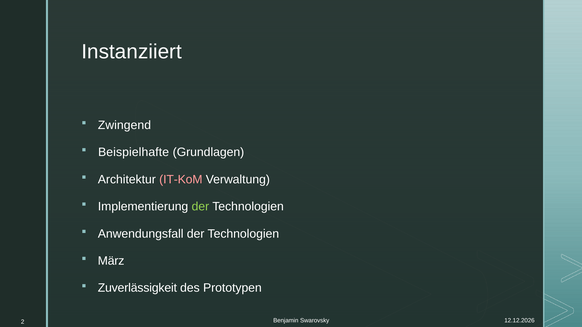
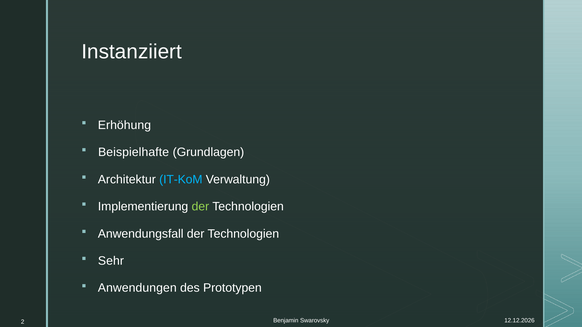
Zwingend: Zwingend -> Erhöhung (124, 125)
IT-KoM colour: pink -> light blue (181, 180)
März: März -> Sehr (111, 261)
Zuverlässigkeit: Zuverlässigkeit -> Anwendungen (137, 288)
